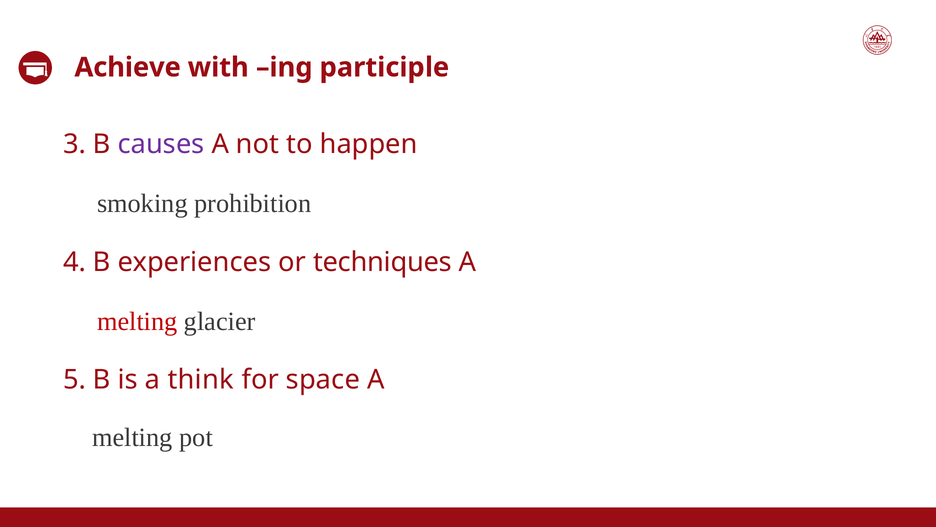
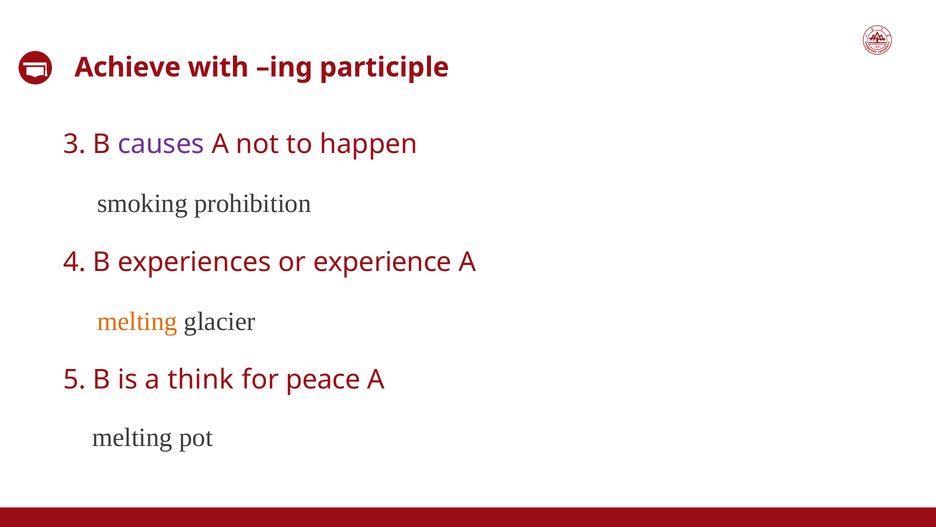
techniques: techniques -> experience (382, 262)
melting colour: red -> orange (137, 321)
space: space -> peace (323, 380)
